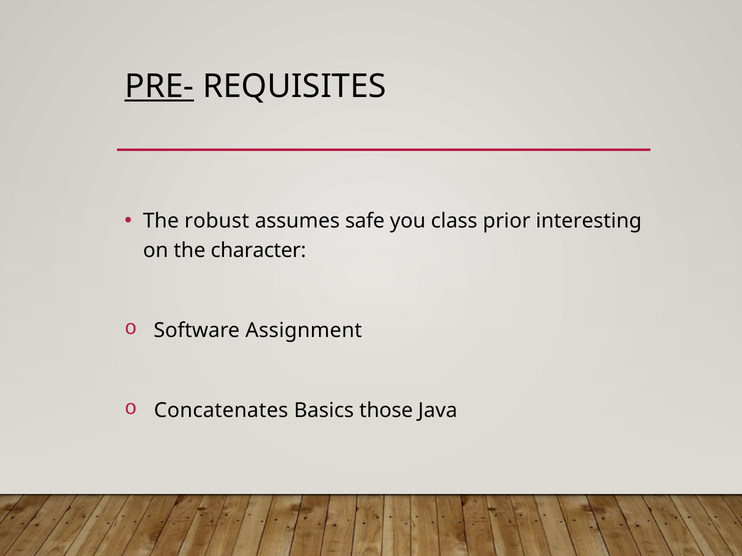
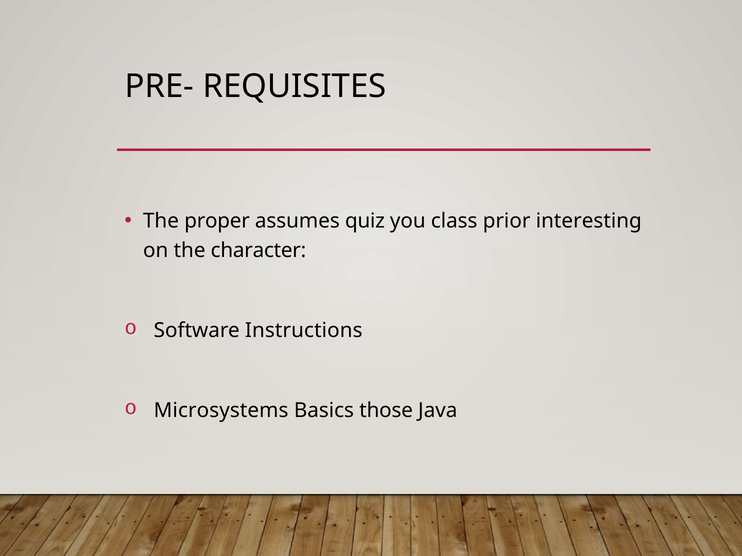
PRE- underline: present -> none (159, 87)
robust: robust -> proper (217, 221)
safe: safe -> quiz (365, 221)
Assignment: Assignment -> Instructions (304, 331)
Concatenates: Concatenates -> Microsystems (221, 411)
